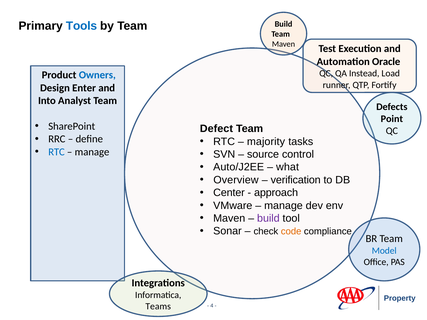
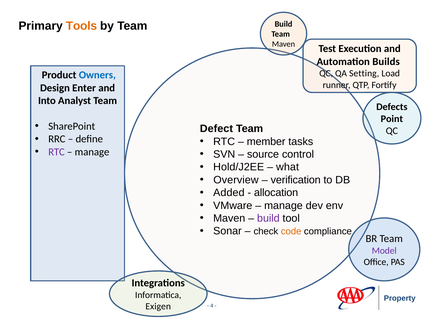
Tools colour: blue -> orange (81, 26)
Oracle: Oracle -> Builds (386, 62)
Instead: Instead -> Setting (364, 74)
majority: majority -> member (266, 142)
RTC colour: blue -> purple (57, 152)
Auto/J2EE: Auto/J2EE -> Hold/J2EE (239, 167)
Center: Center -> Added (229, 193)
approach: approach -> allocation (276, 193)
Model colour: blue -> purple (384, 251)
Teams: Teams -> Exigen (158, 307)
